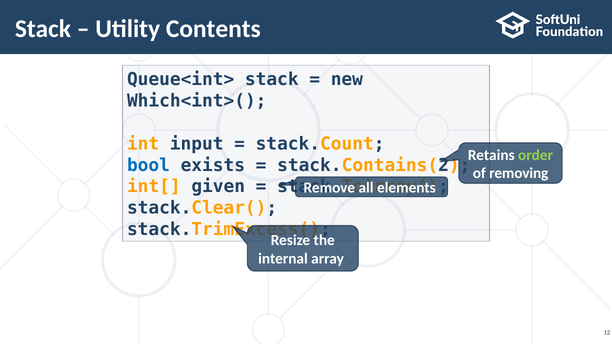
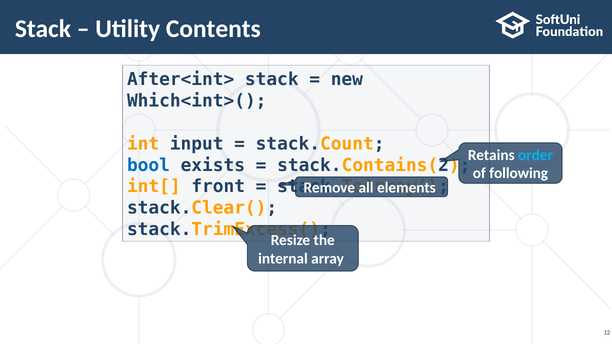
Queue<int>: Queue<int> -> After<int> (181, 80)
order colour: light green -> light blue (536, 155)
removing: removing -> following (519, 173)
given: given -> front (218, 187)
